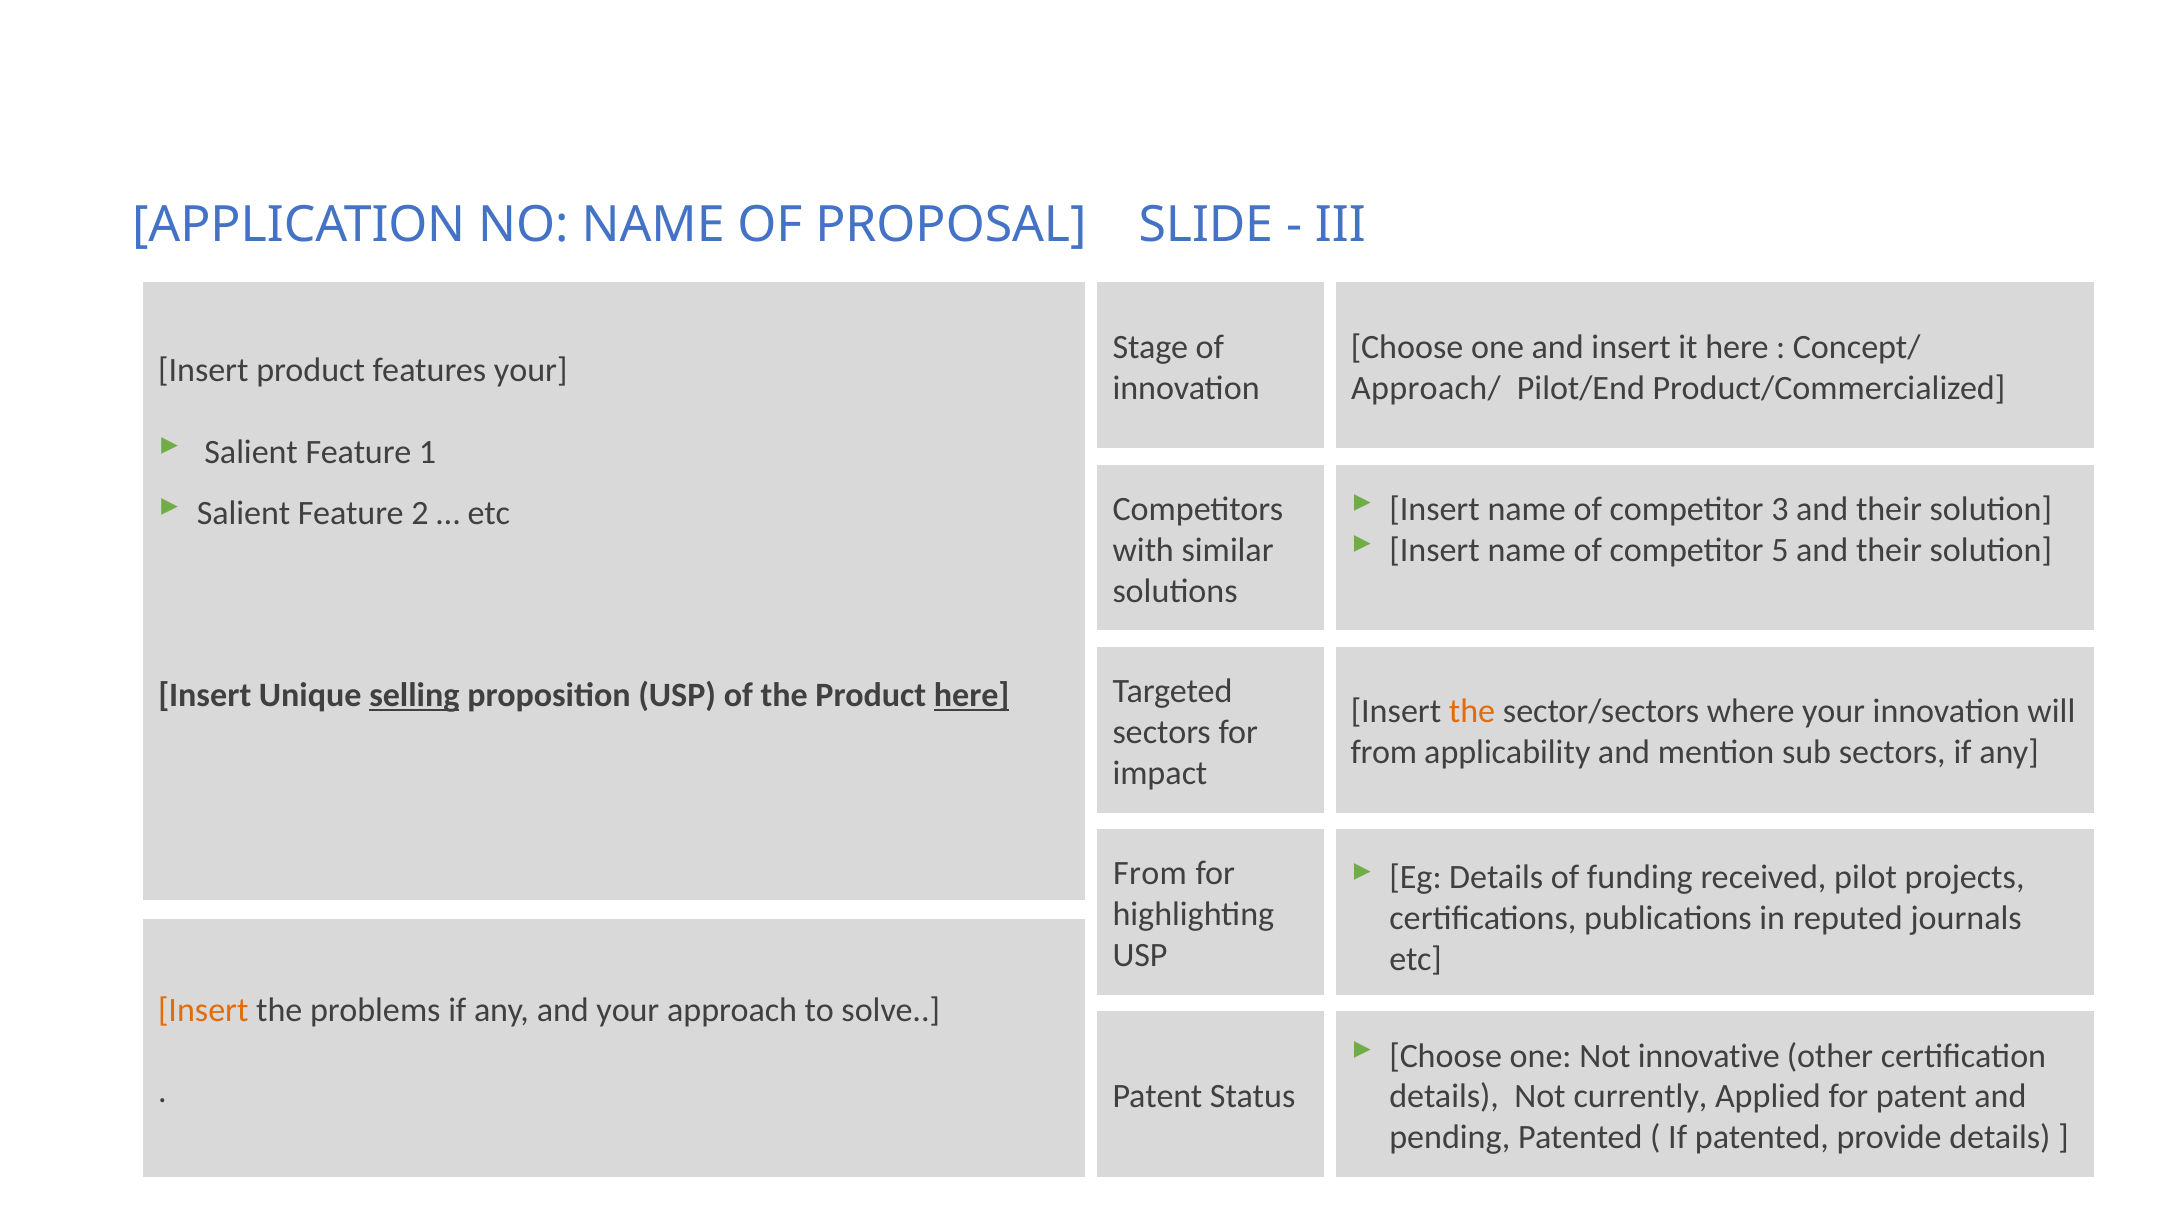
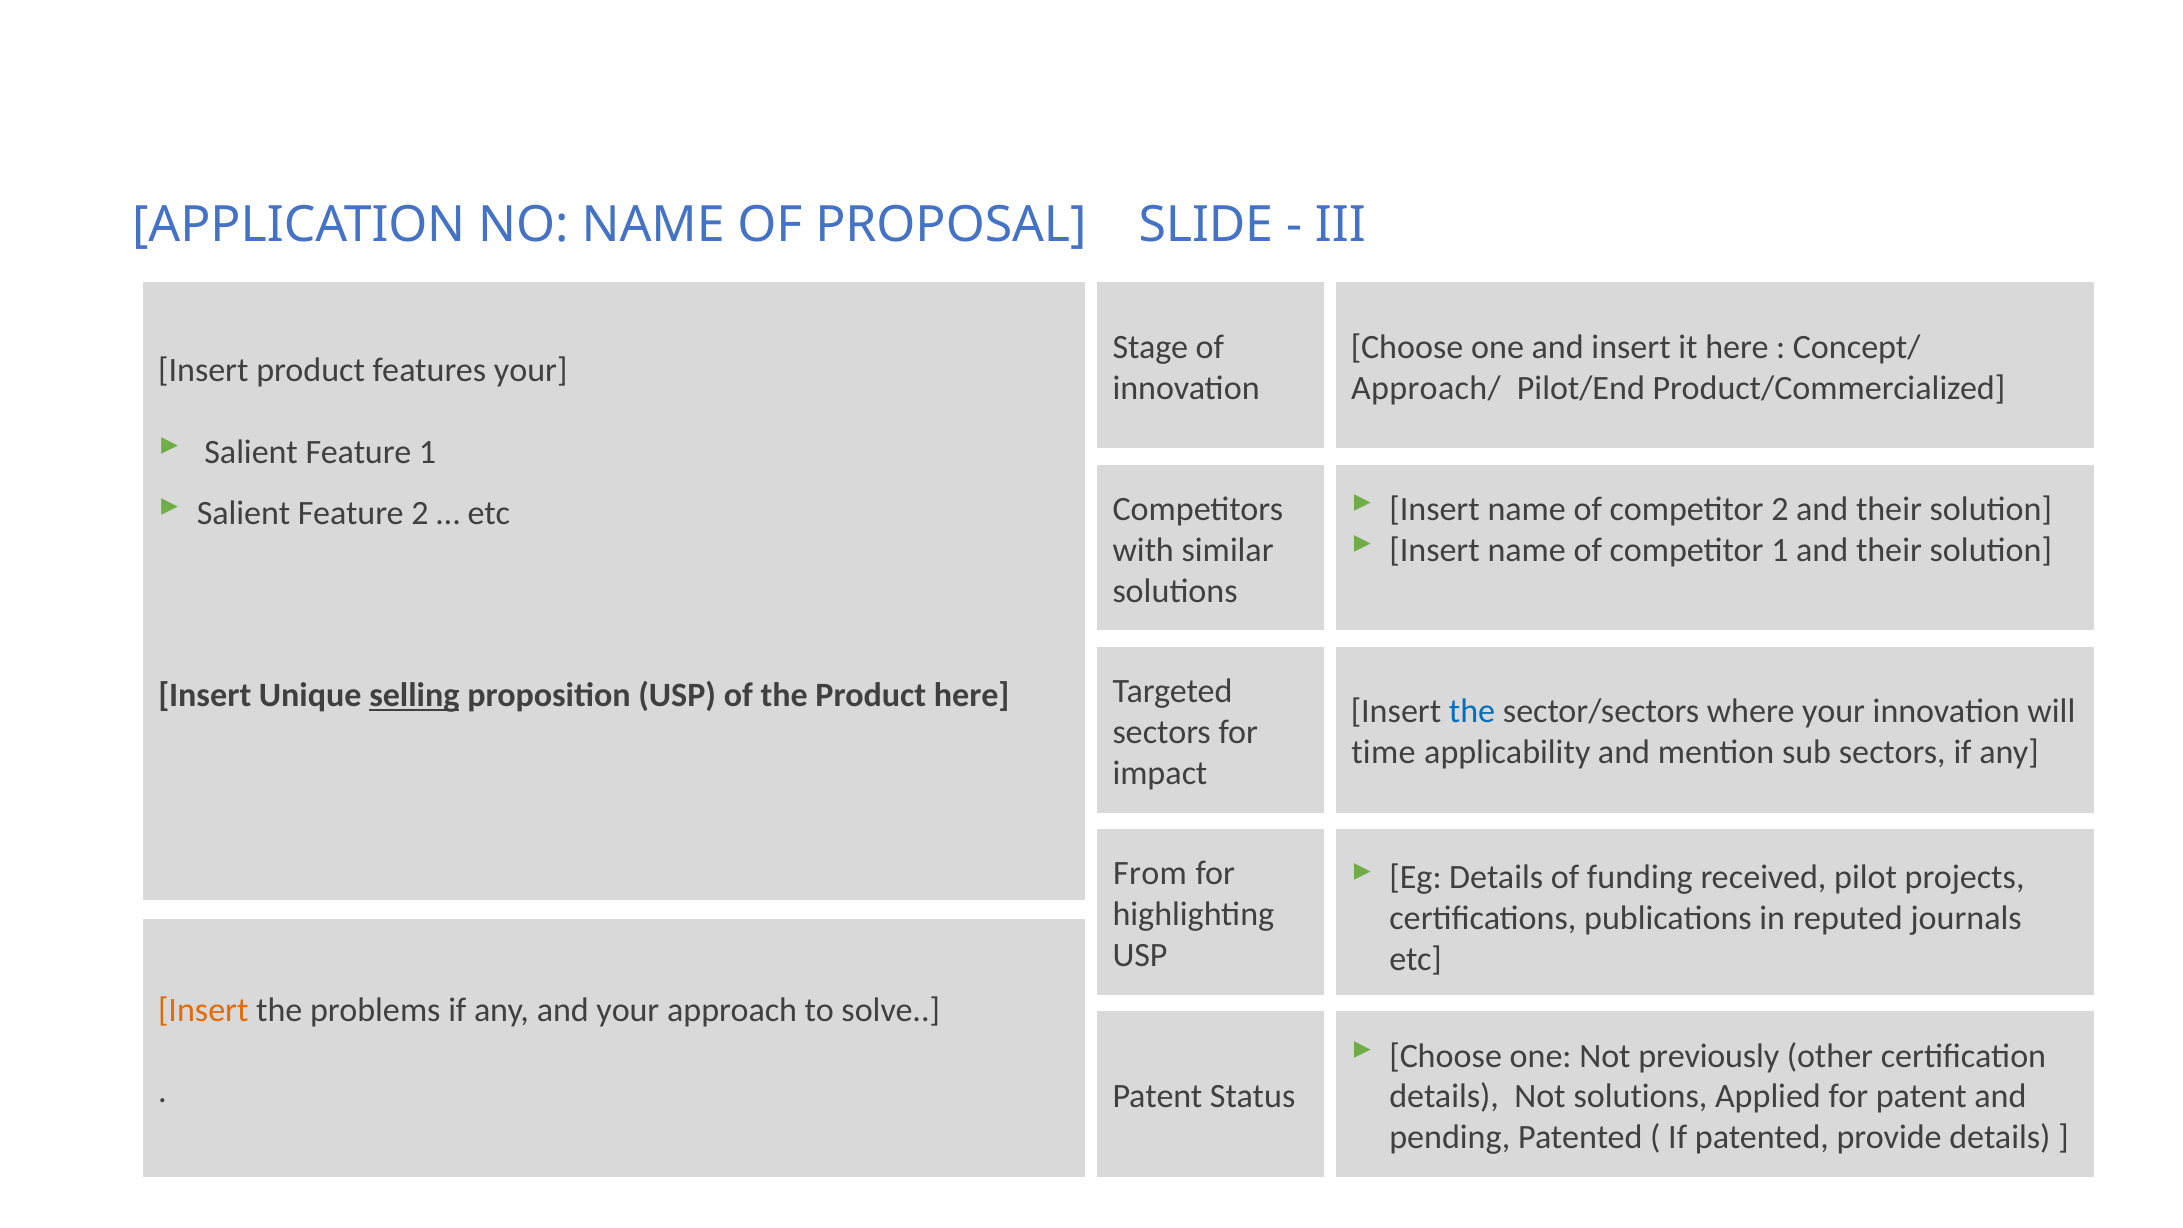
competitor 3: 3 -> 2 (1780, 509)
competitor 5: 5 -> 1 (1780, 550)
here underline: present -> none (972, 695)
the colour: orange -> blue (1472, 712)
from: from -> time (1383, 753)
innovative: innovative -> previously (1709, 1056)
Not currently: currently -> solutions (1640, 1097)
